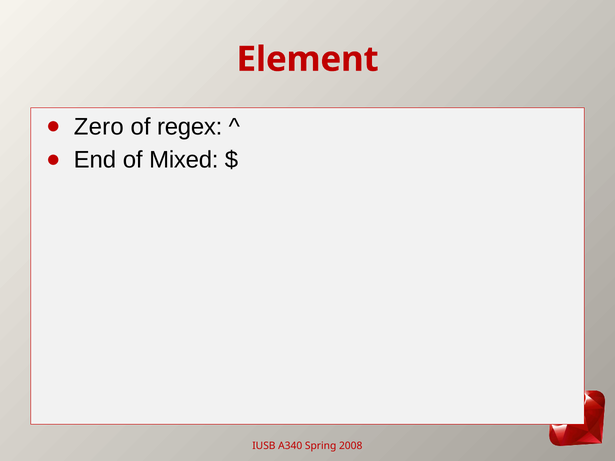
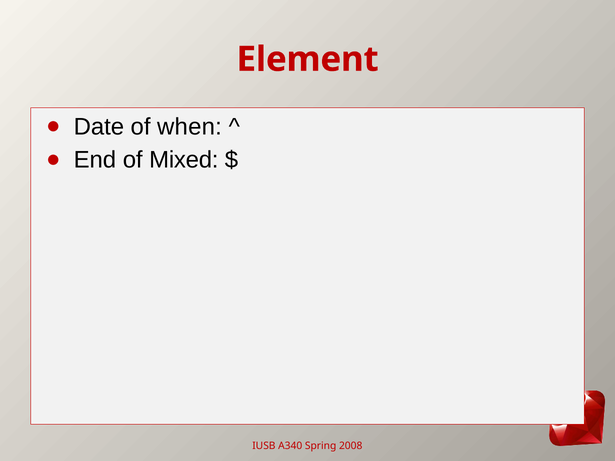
Zero: Zero -> Date (99, 127)
regex: regex -> when (189, 127)
